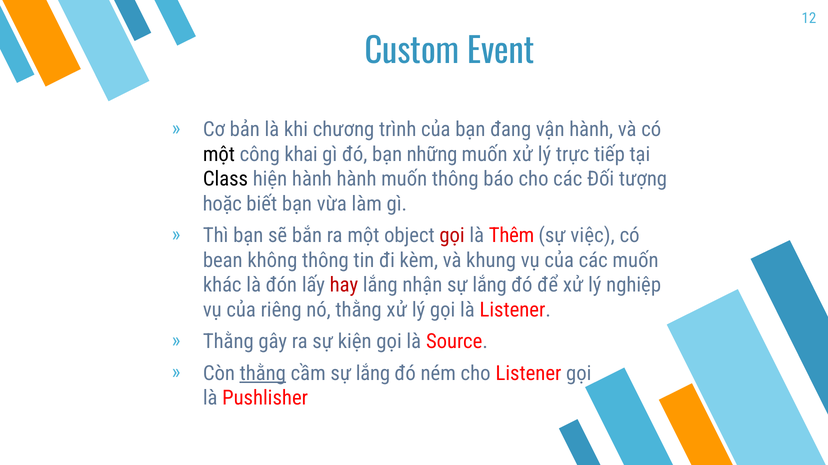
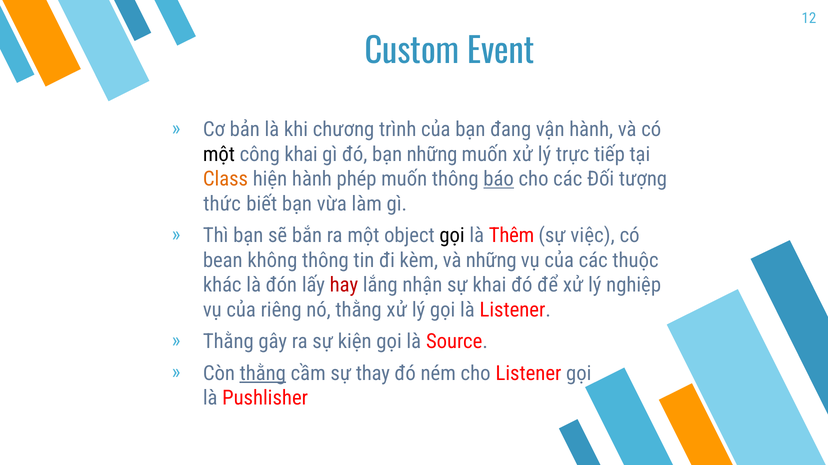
Class colour: black -> orange (225, 179)
hành hành: hành -> phép (357, 179)
báo underline: none -> present (499, 179)
hoặc: hoặc -> thức (222, 204)
gọi colour: red -> black (452, 236)
và khung: khung -> những (491, 261)
các muốn: muốn -> thuộc (636, 261)
lắng: lắng -> khai (490, 286)
cầm sự lắng: lắng -> thay (373, 374)
